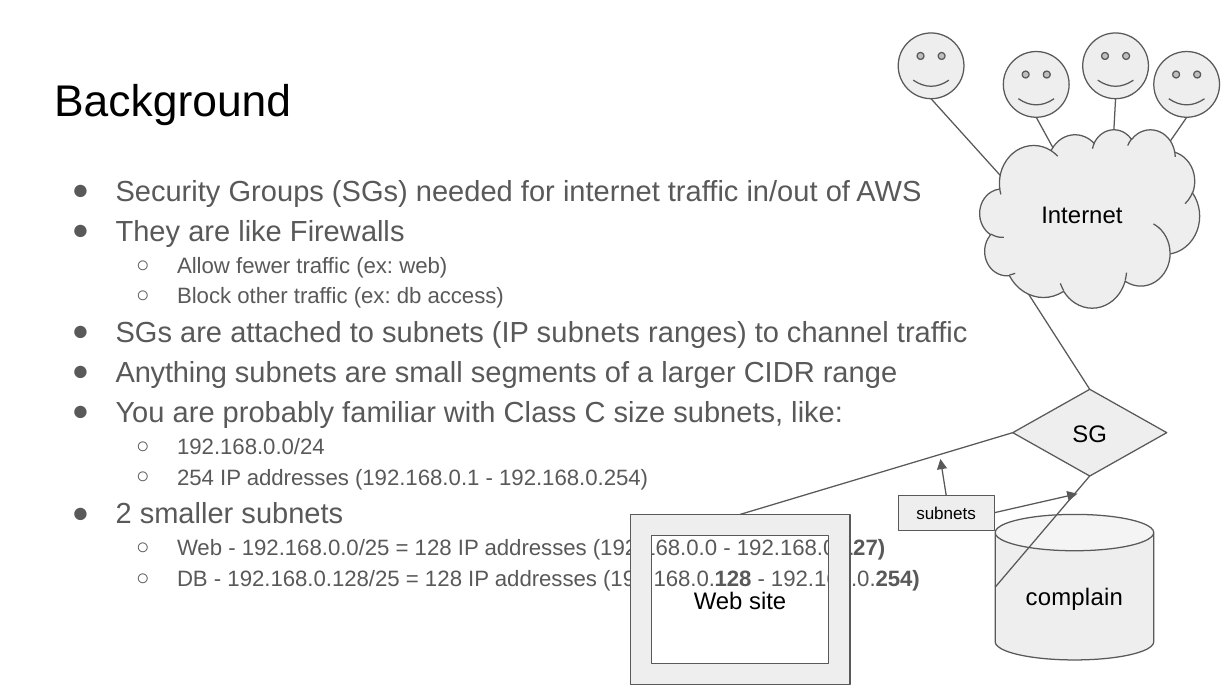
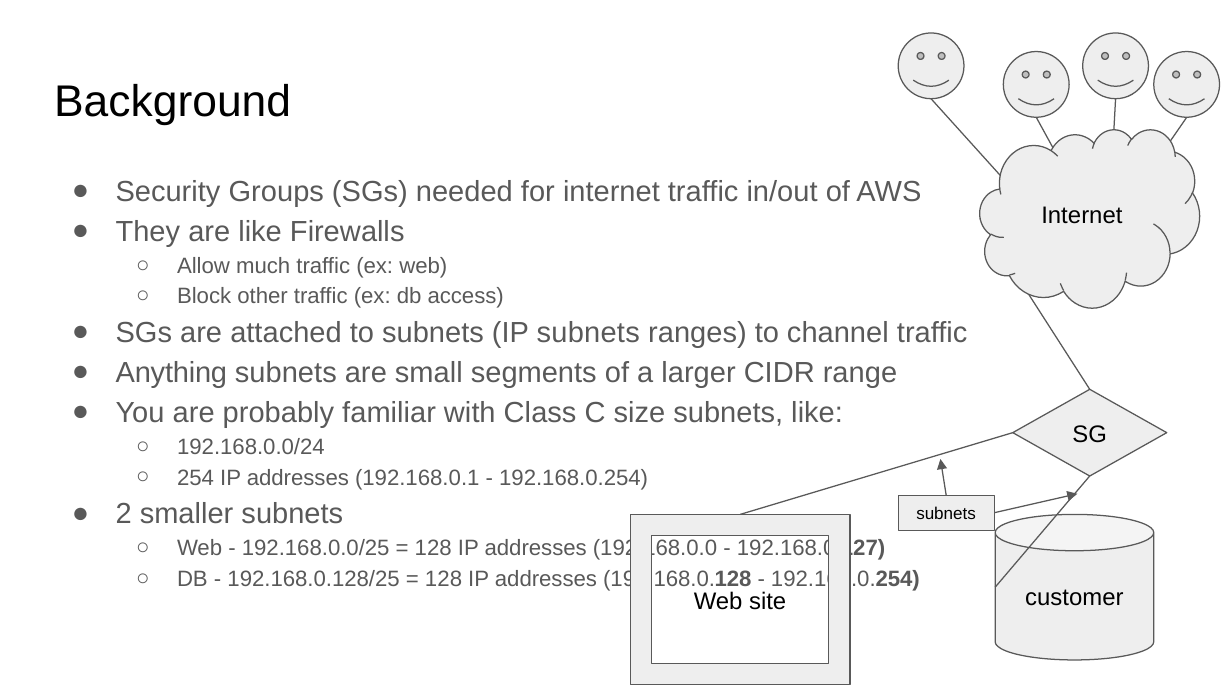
fewer: fewer -> much (263, 266)
complain: complain -> customer (1074, 598)
